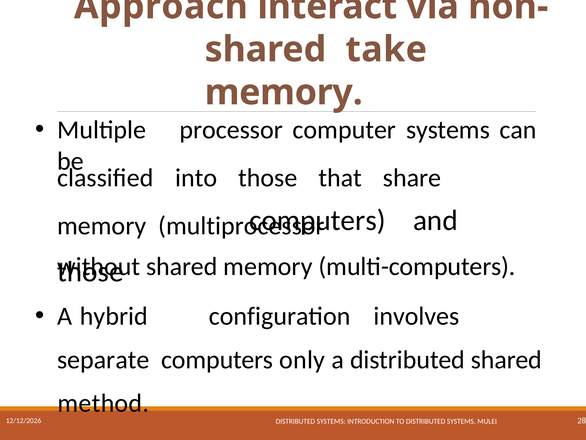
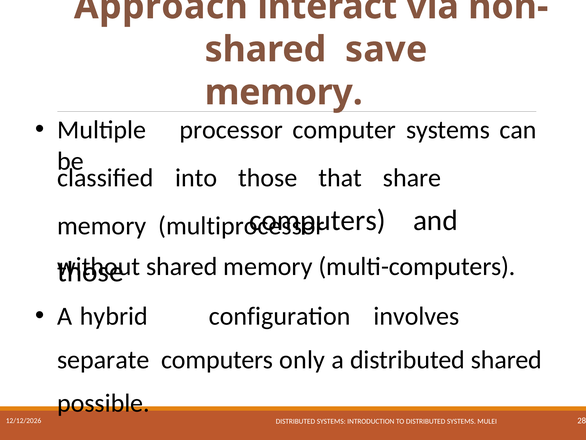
take: take -> save (386, 49)
method: method -> possible (103, 403)
